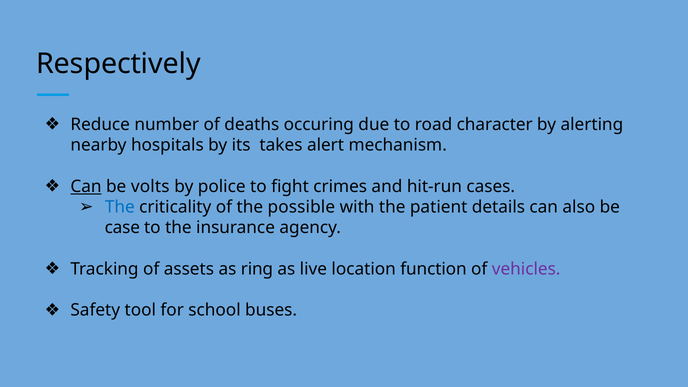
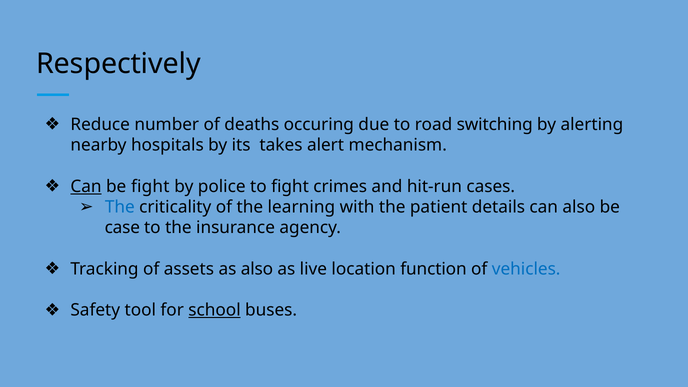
character: character -> switching (495, 125)
be volts: volts -> fight (150, 186)
possible: possible -> learning (301, 207)
as ring: ring -> also (257, 269)
vehicles colour: purple -> blue (526, 269)
school underline: none -> present (215, 310)
